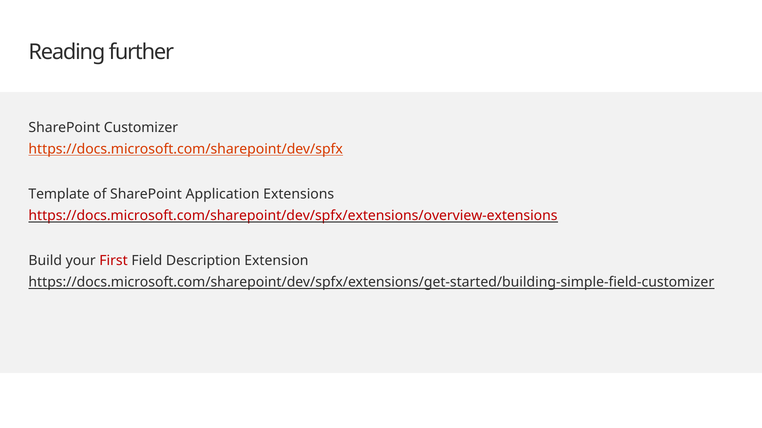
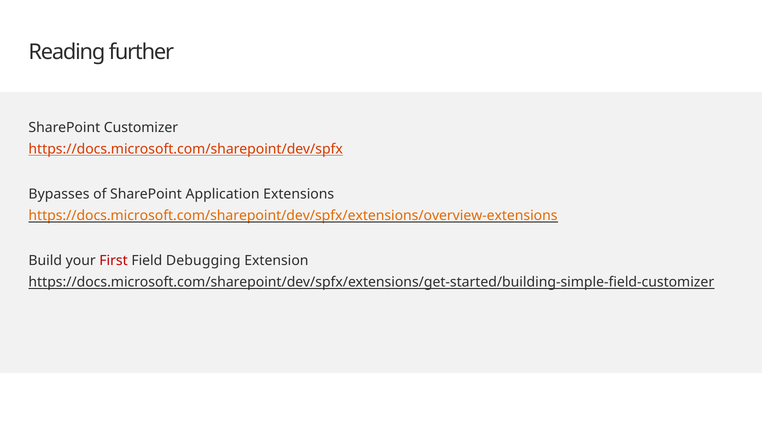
Template: Template -> Bypasses (59, 194)
https://docs.microsoft.com/sharepoint/dev/spfx/extensions/overview-extensions colour: red -> orange (293, 216)
Description: Description -> Debugging (203, 261)
